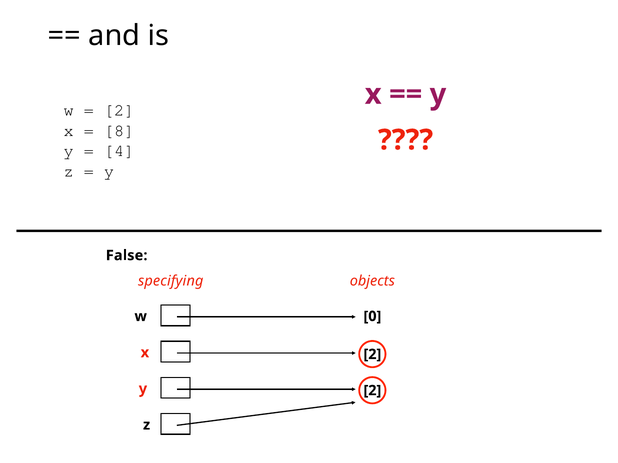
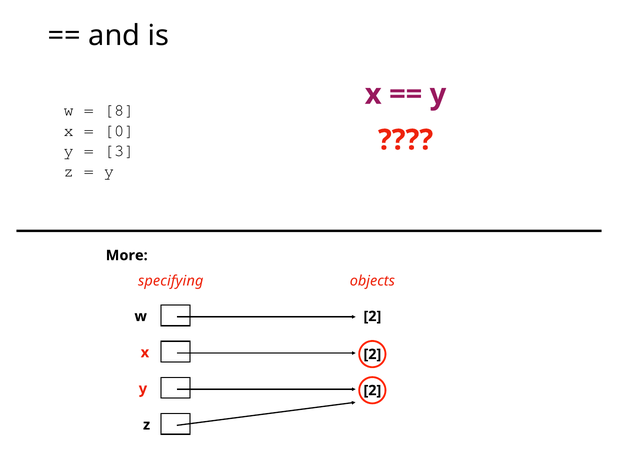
2: 2 -> 8 (119, 110)
8: 8 -> 0 (119, 131)
4: 4 -> 3 (119, 151)
False: False -> More (127, 256)
w 0: 0 -> 2 (372, 317)
